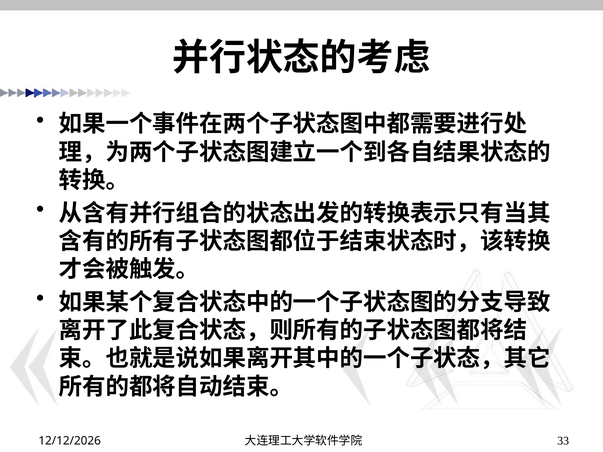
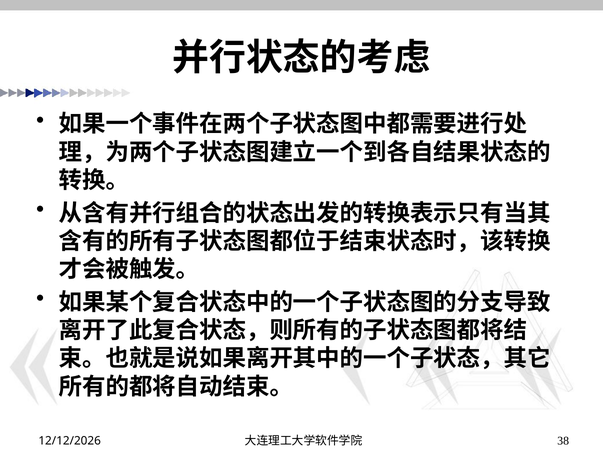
33: 33 -> 38 (563, 441)
